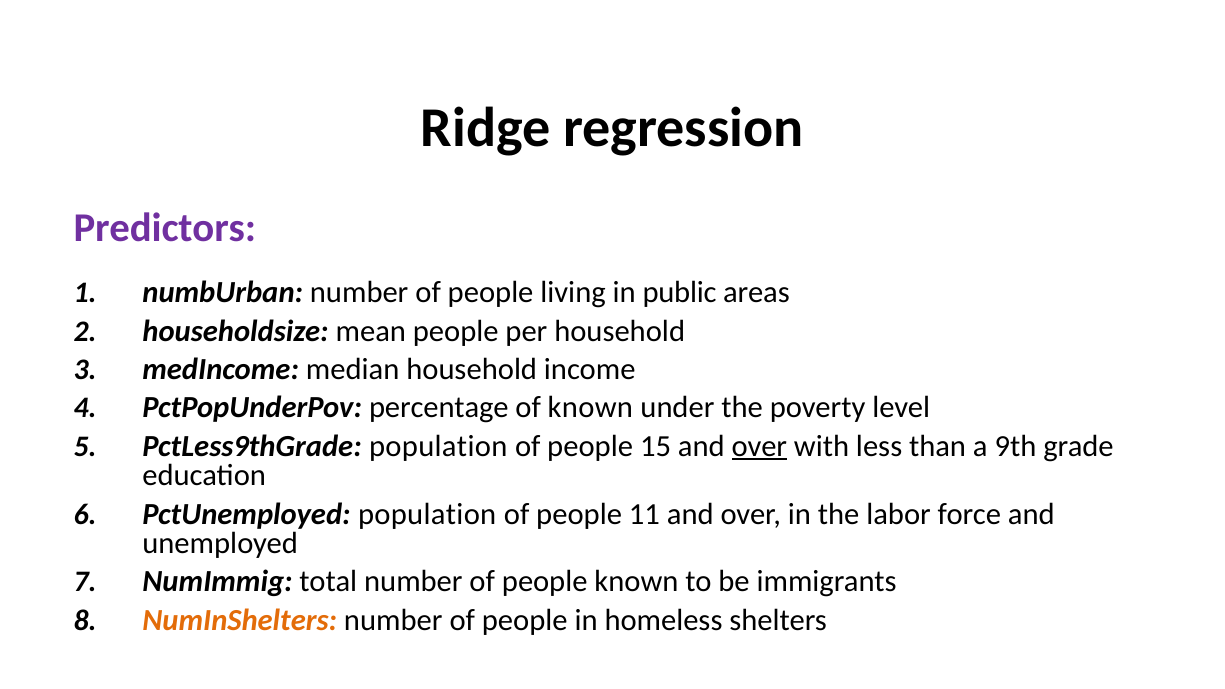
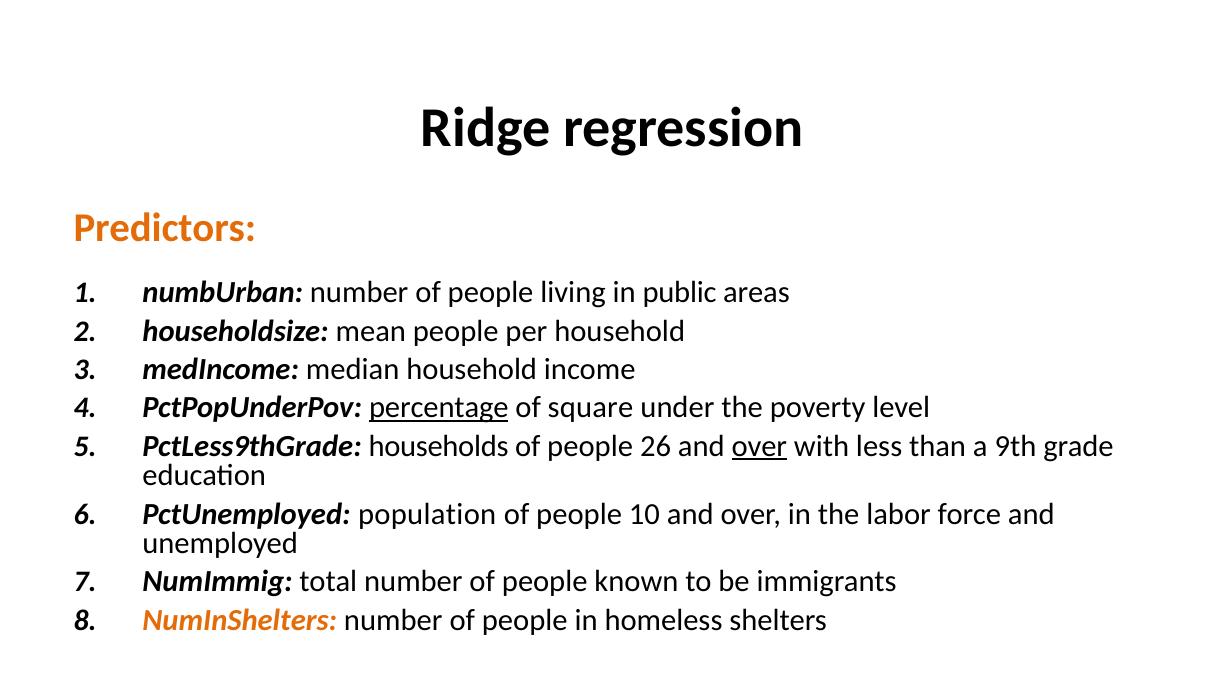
Predictors colour: purple -> orange (165, 228)
percentage underline: none -> present (439, 408)
of known: known -> square (590, 408)
PctLess9thGrade population: population -> households (439, 446)
15: 15 -> 26 (656, 446)
11: 11 -> 10 (644, 514)
